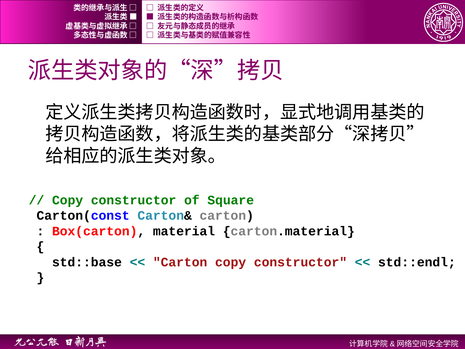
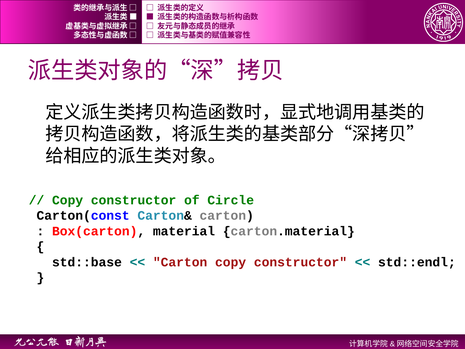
Square: Square -> Circle (231, 200)
